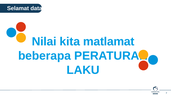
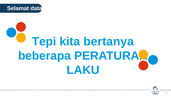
Nilai: Nilai -> Tepi (44, 42)
matlamat: matlamat -> bertanya (109, 42)
